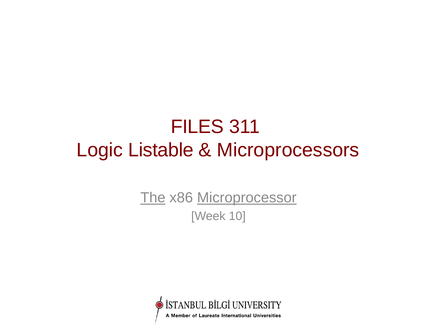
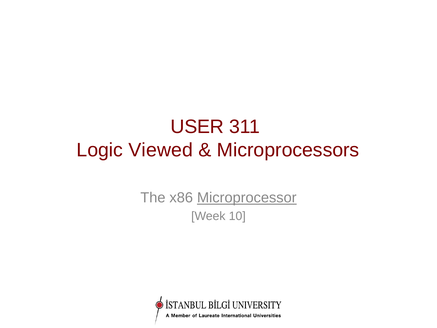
FILES: FILES -> USER (197, 127)
Listable: Listable -> Viewed (161, 150)
The underline: present -> none (153, 198)
